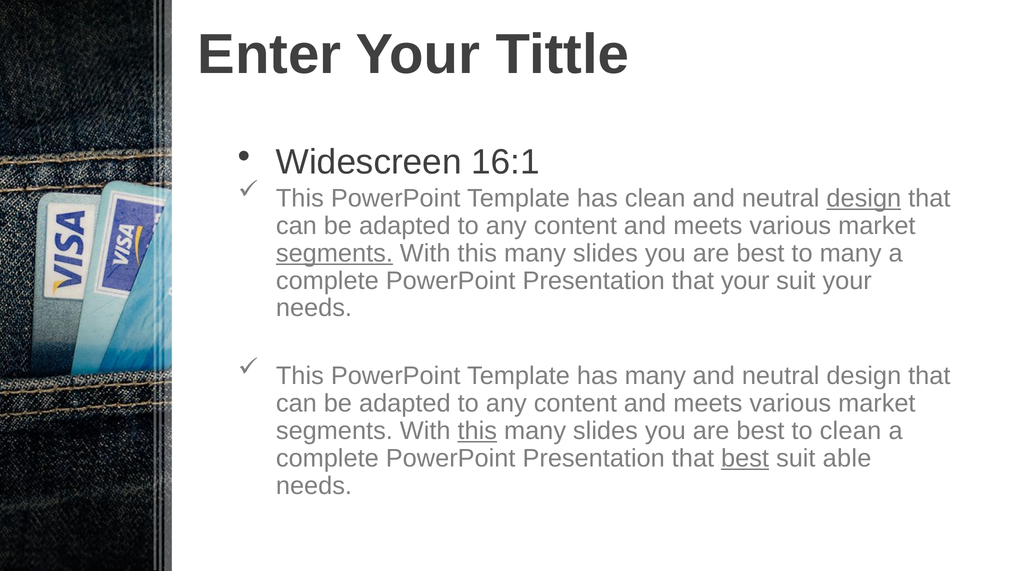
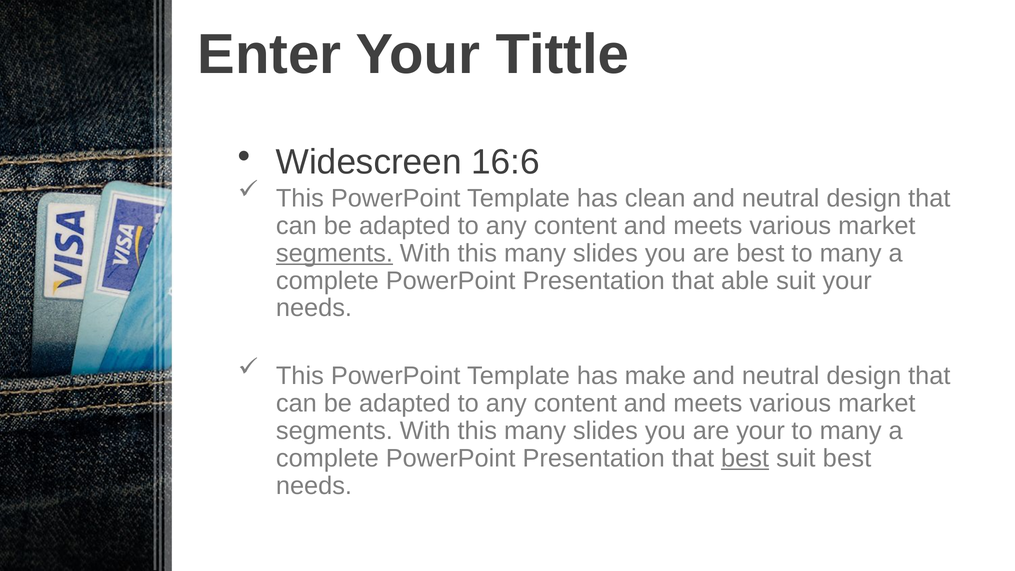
16:1: 16:1 -> 16:6 (506, 162)
design underline: present -> none (864, 198)
that your: your -> able (745, 281)
has many: many -> make (655, 376)
this underline: present -> none (477, 431)
best: best -> your (761, 431)
clean: clean -> many (851, 431)
suit able: able -> best (847, 458)
